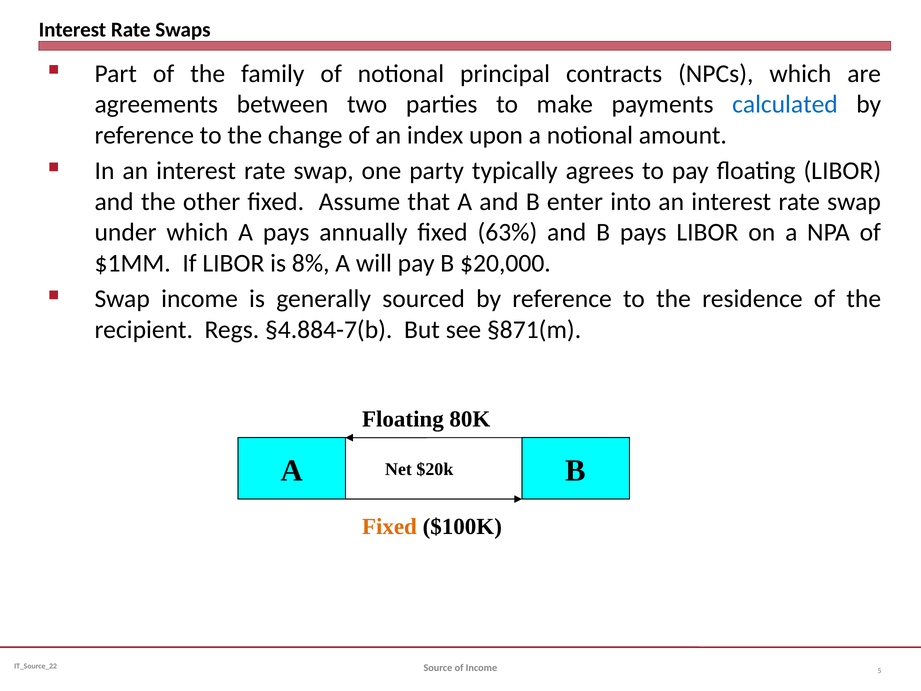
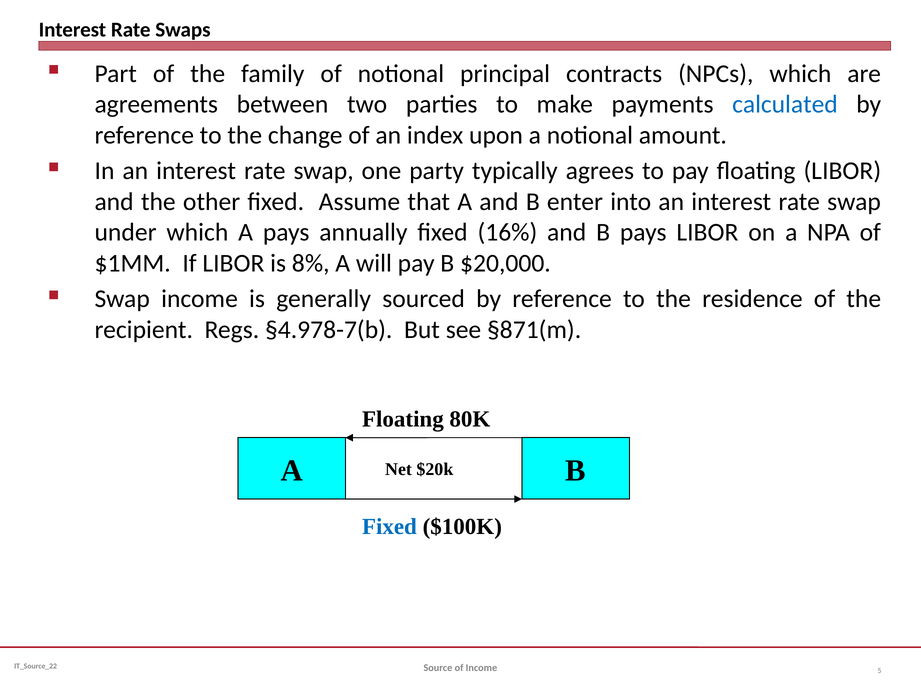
63%: 63% -> 16% (507, 232)
§4.884-7(b: §4.884-7(b -> §4.978-7(b (329, 330)
Fixed colour: orange -> blue (390, 526)
